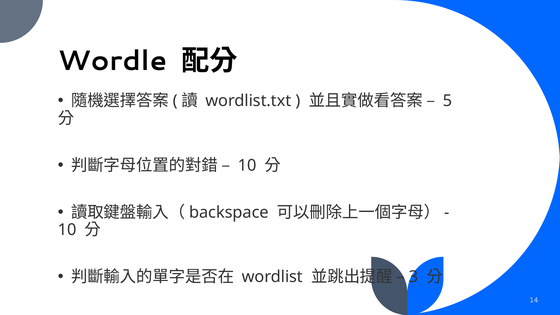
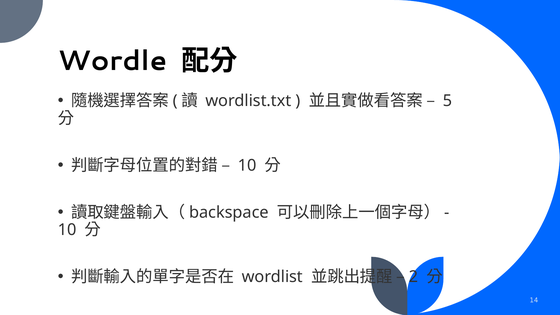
3: 3 -> 2 (414, 277)
